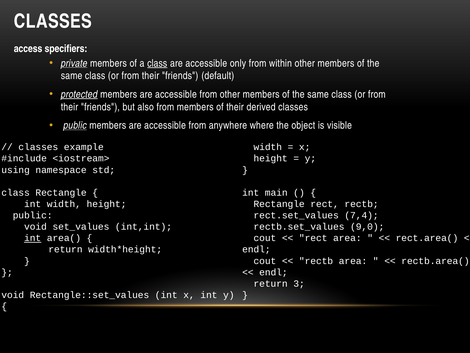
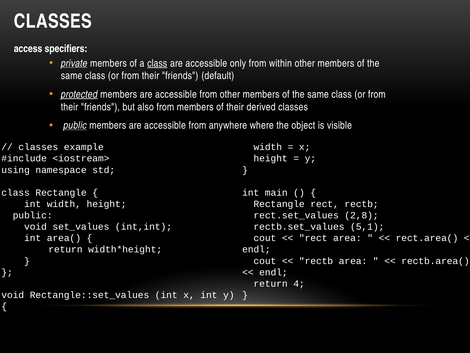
7,4: 7,4 -> 2,8 (362, 215)
9,0: 9,0 -> 5,1 (367, 226)
int underline: present -> none (33, 238)
3: 3 -> 4 (299, 283)
